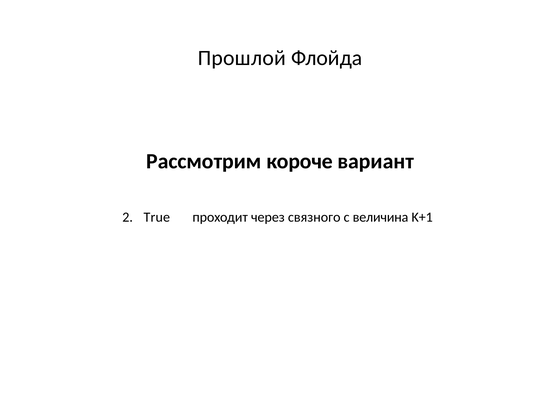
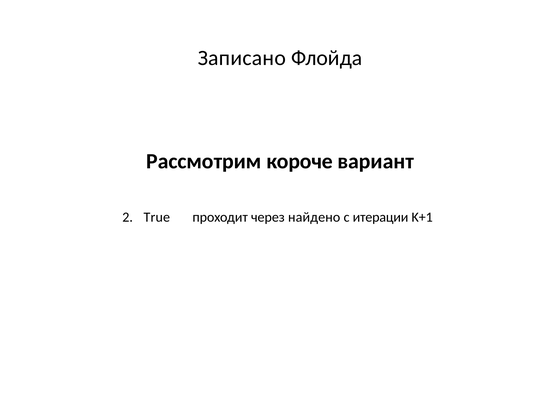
Прошлой: Прошлой -> Записано (242, 58)
связного: связного -> найдено (314, 217)
величина: величина -> итерации (381, 217)
